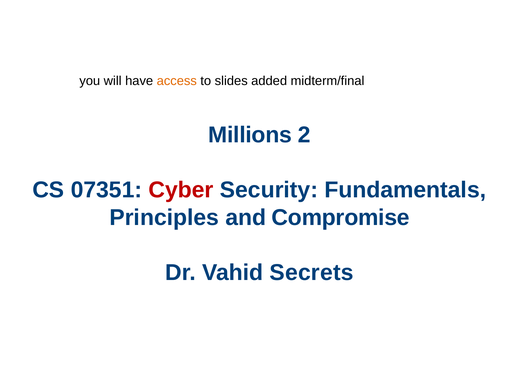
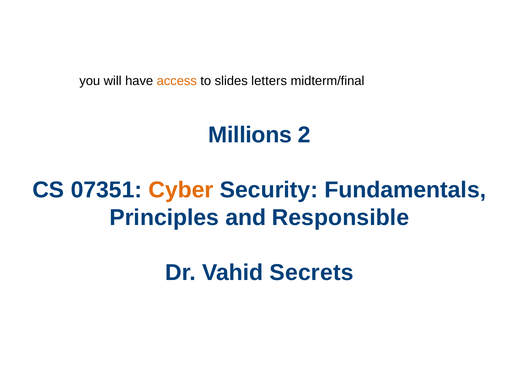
added: added -> letters (269, 81)
Cyber colour: red -> orange (181, 190)
Compromise: Compromise -> Responsible (340, 218)
